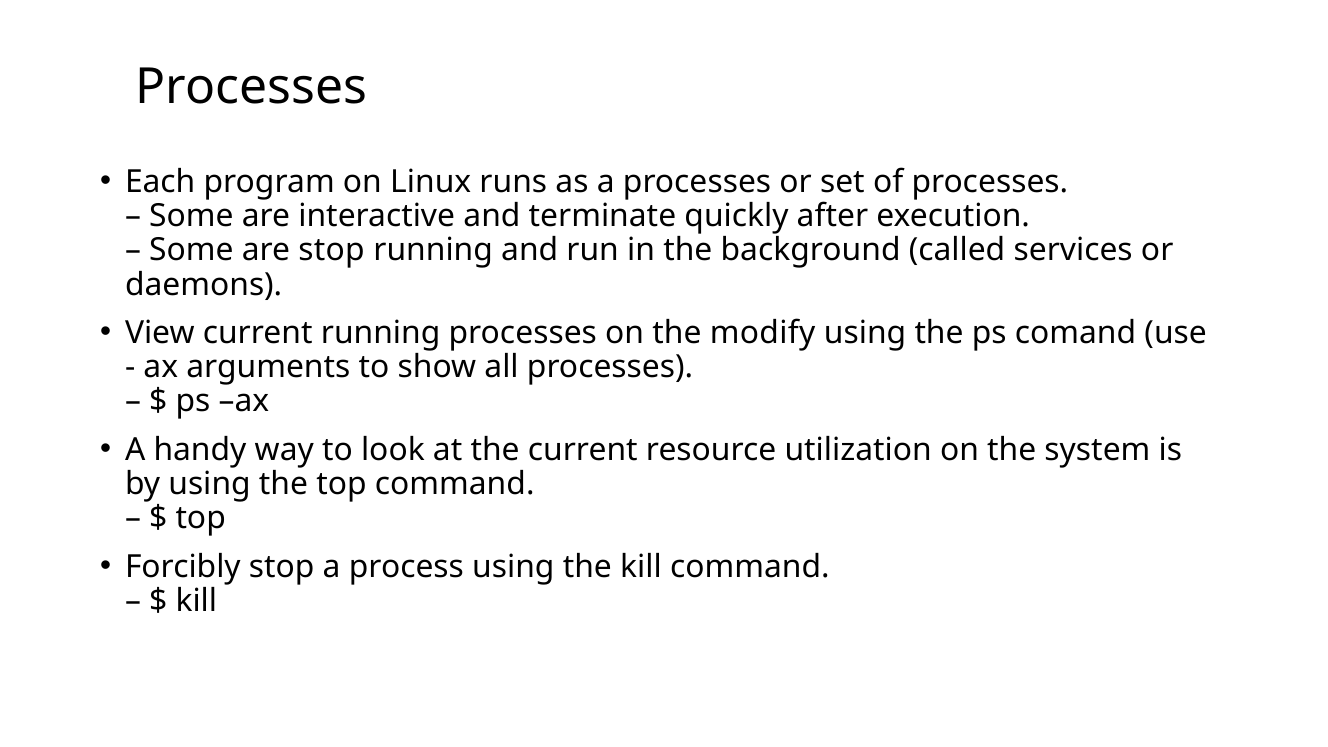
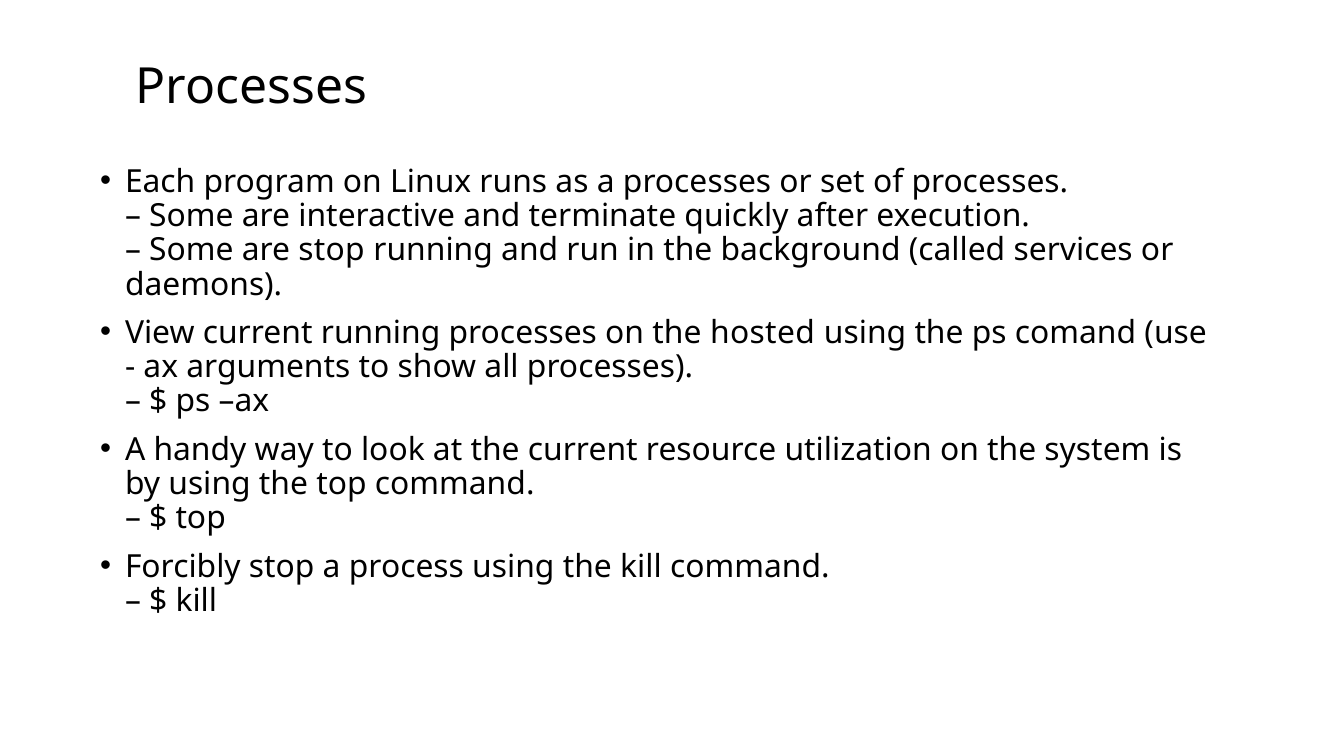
modify: modify -> hosted (763, 333)
